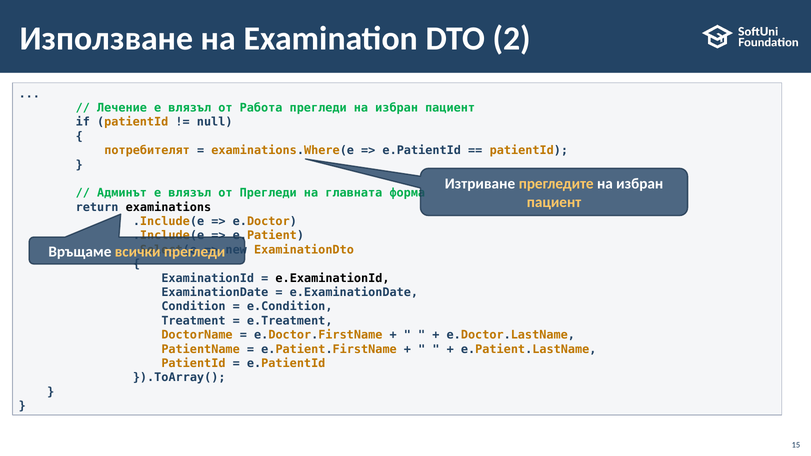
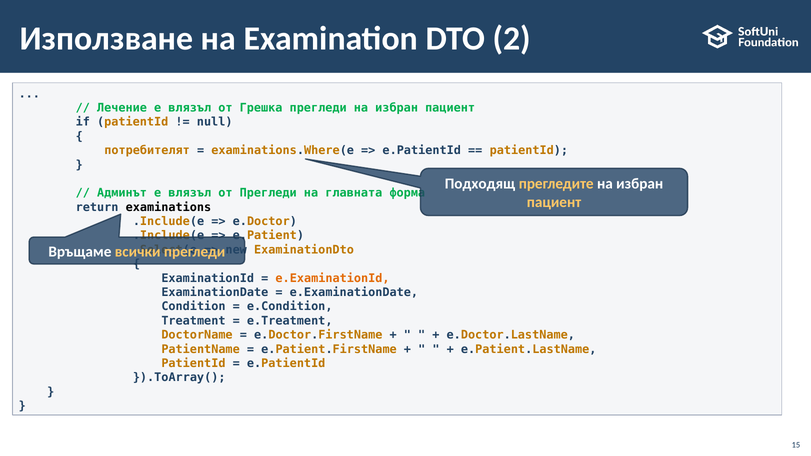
Работа: Работа -> Грешка (261, 108)
Изтриване: Изтриване -> Подходящ (480, 184)
e.ExaminationId colour: black -> orange (333, 278)
